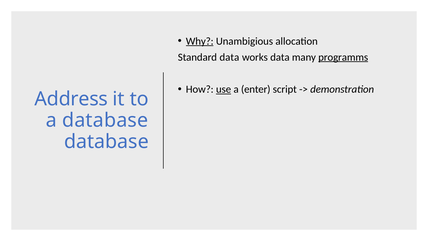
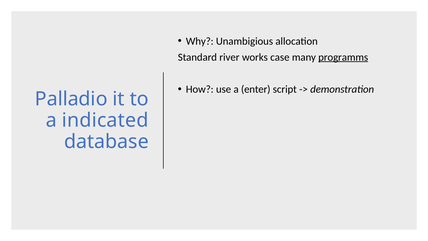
Why underline: present -> none (200, 41)
Standard data: data -> river (229, 57)
works data: data -> case (280, 57)
use underline: present -> none (224, 89)
Address: Address -> Palladio (71, 99)
a database: database -> indicated (105, 120)
